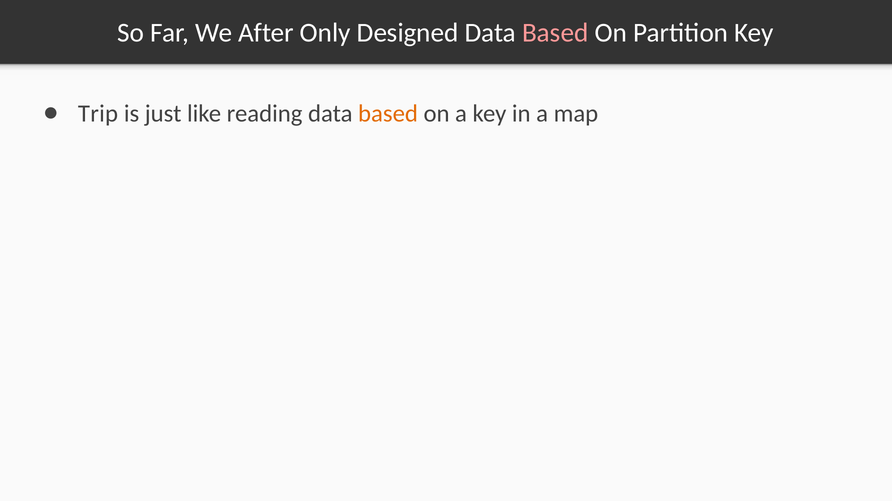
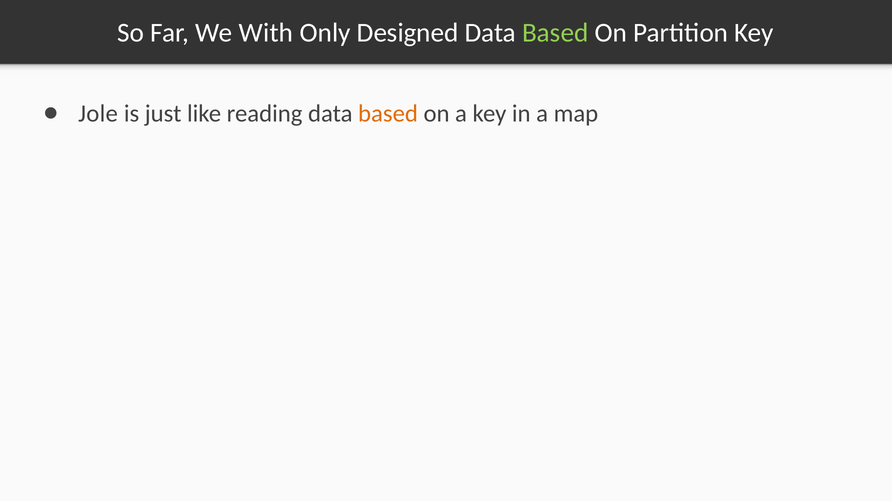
After: After -> With (266, 33)
Based colour: pink -> light green (555, 33)
Trip: Trip -> Jole (98, 114)
